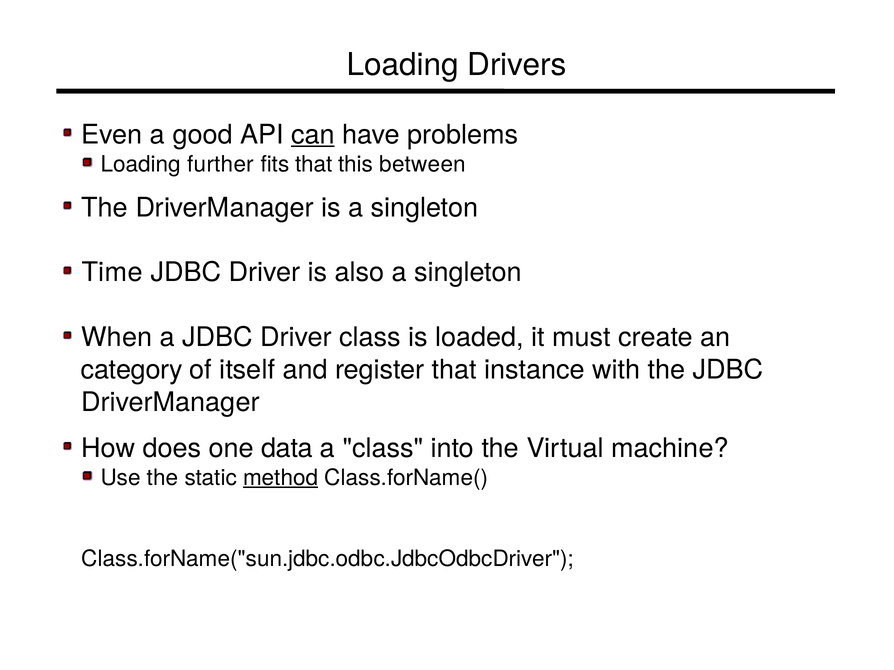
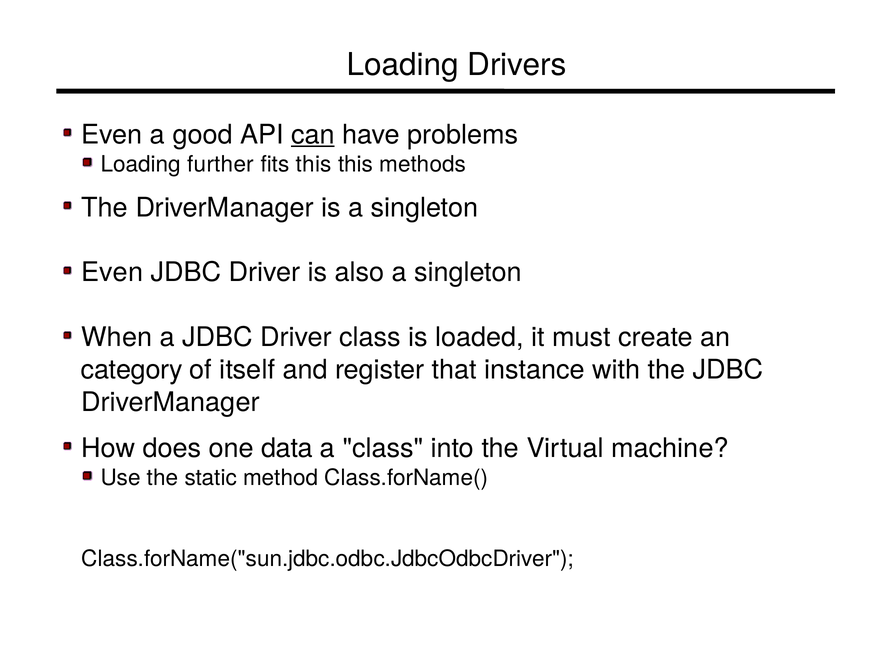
fits that: that -> this (314, 164)
between: between -> methods (423, 164)
Time: Time -> Even (112, 273)
method underline: present -> none (281, 478)
